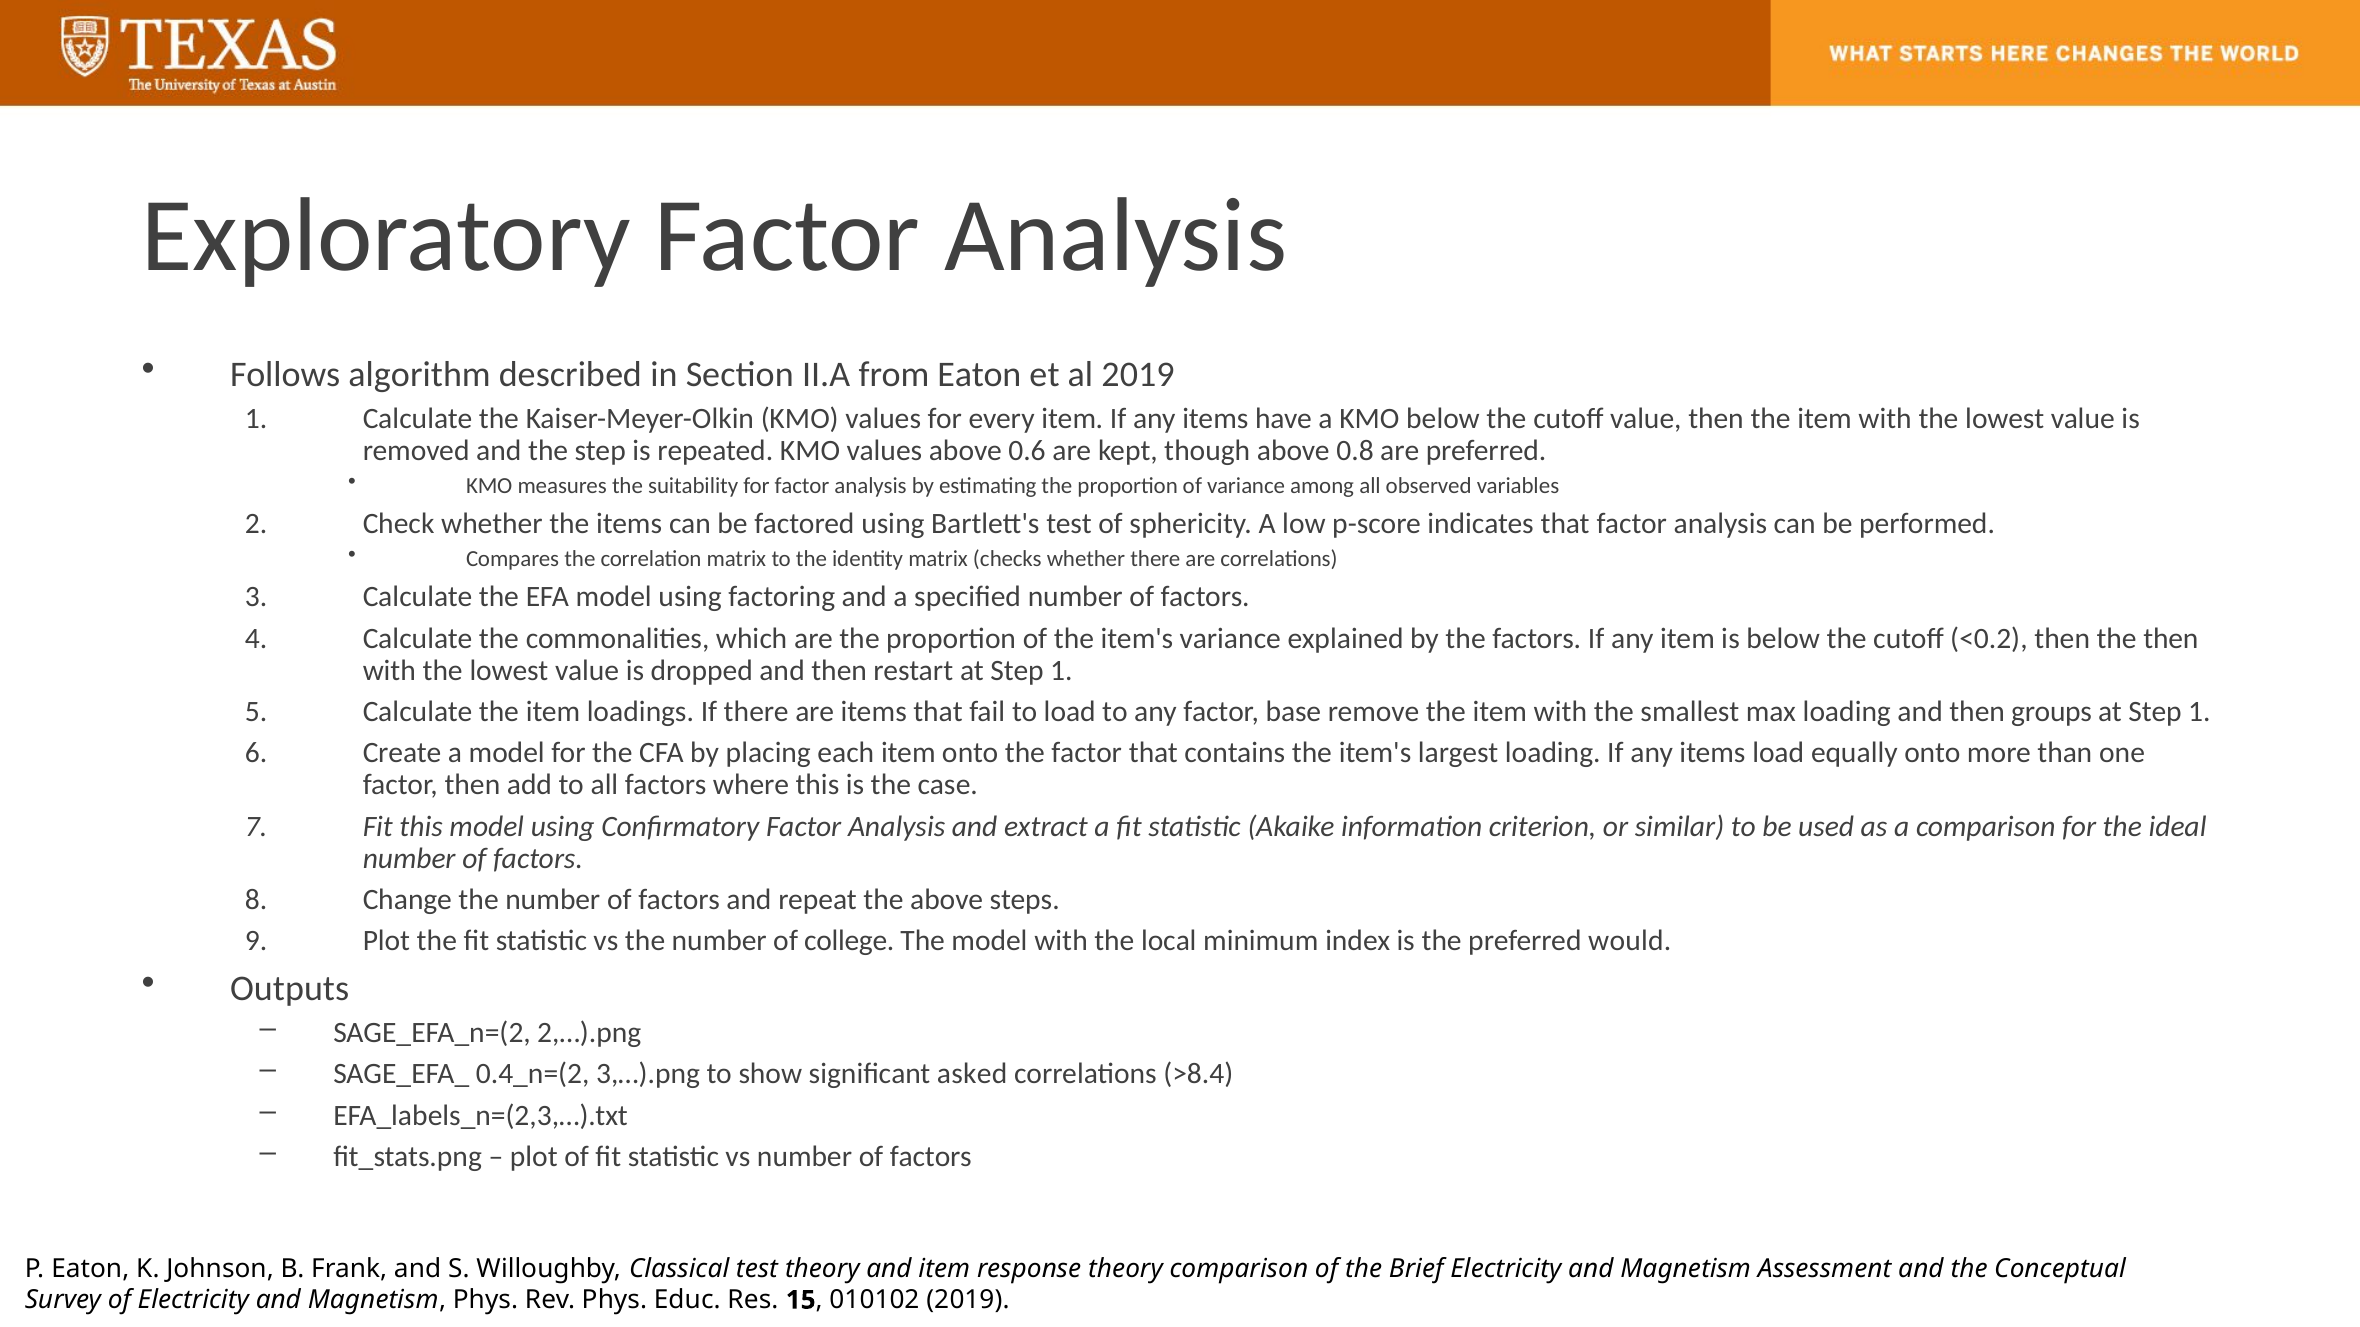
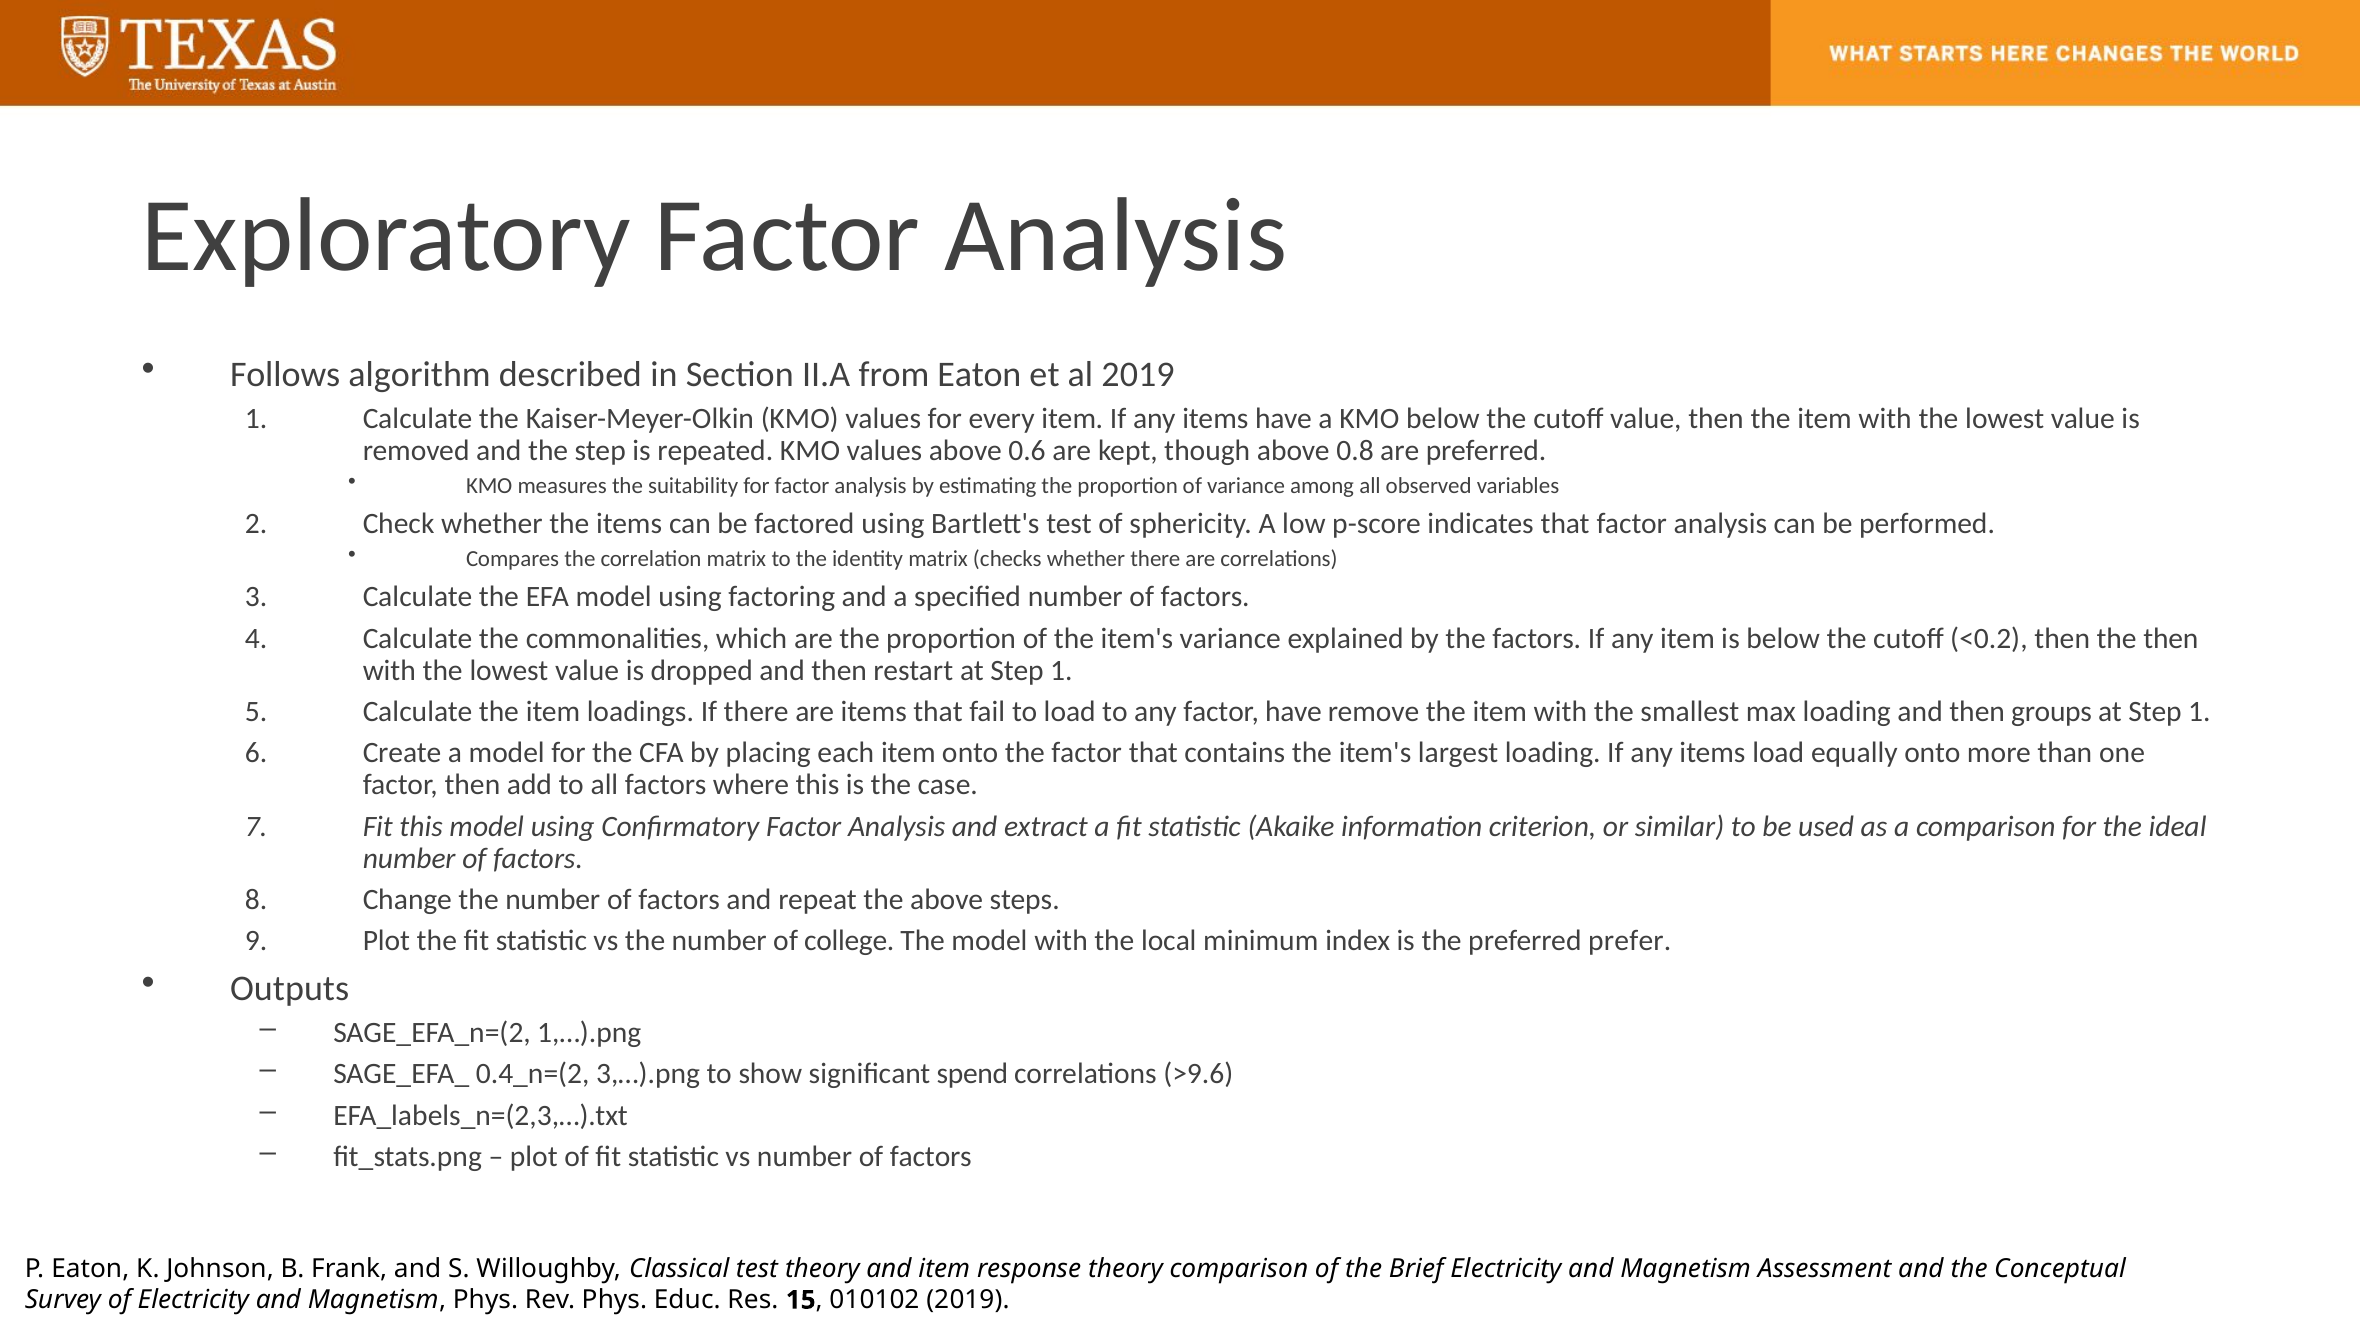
factor base: base -> have (1293, 712)
would: would -> prefer (1630, 941)
2,…).png: 2,…).png -> 1,…).png (589, 1033)
asked: asked -> spend (972, 1075)
>8.4: >8.4 -> >9.6 (1198, 1075)
